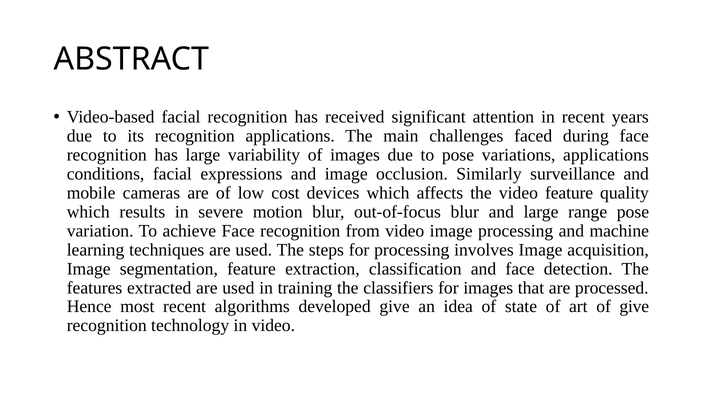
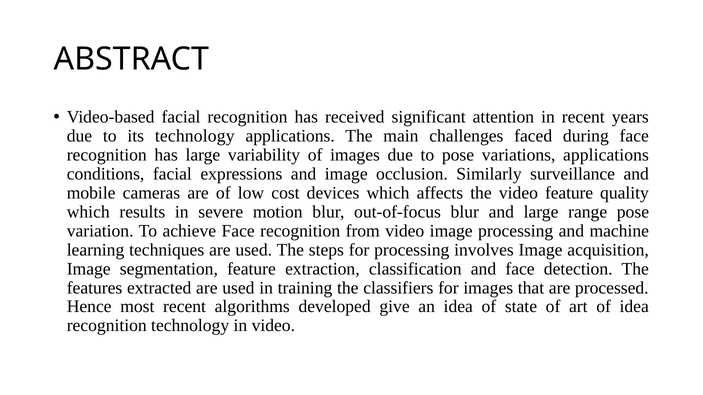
its recognition: recognition -> technology (195, 136)
of give: give -> idea (634, 307)
